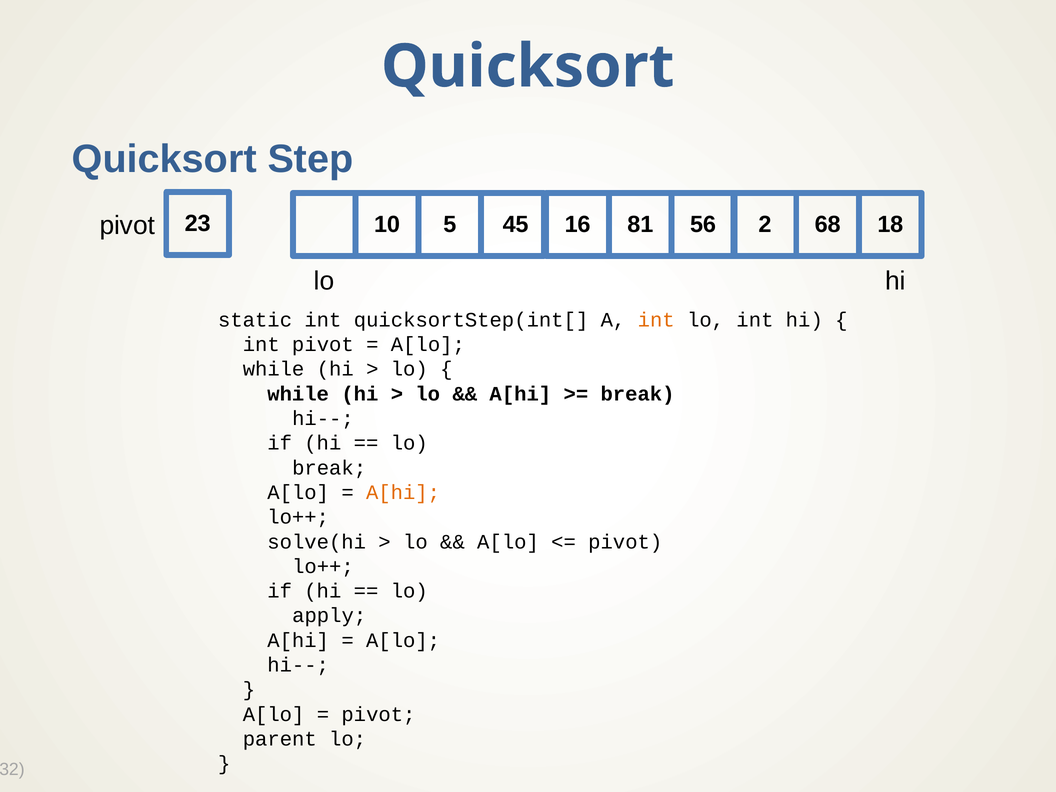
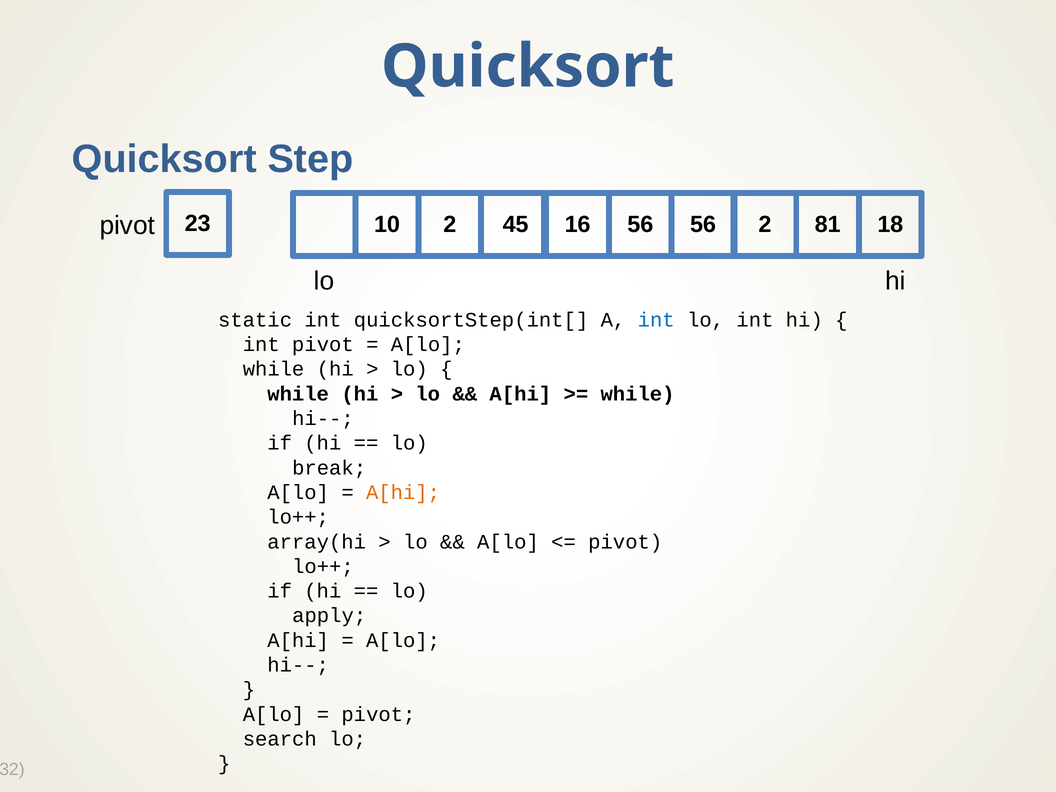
10 5: 5 -> 2 (450, 224)
16 81: 81 -> 56 (640, 224)
68: 68 -> 81 (828, 224)
int colour: orange -> blue (656, 320)
break: break -> while (638, 394)
solve(hi: solve(hi -> array(hi (317, 542)
parent: parent -> search (280, 739)
